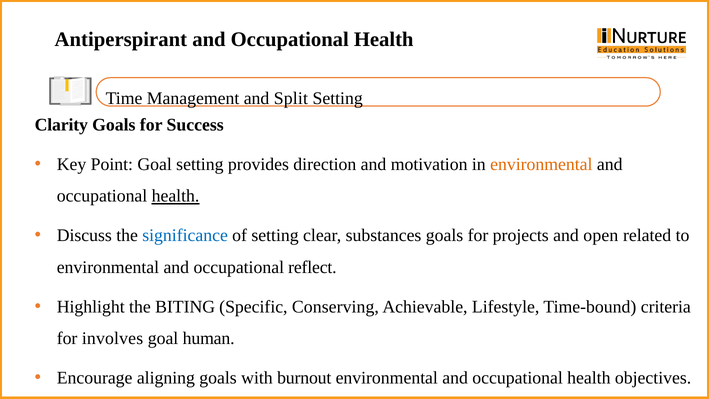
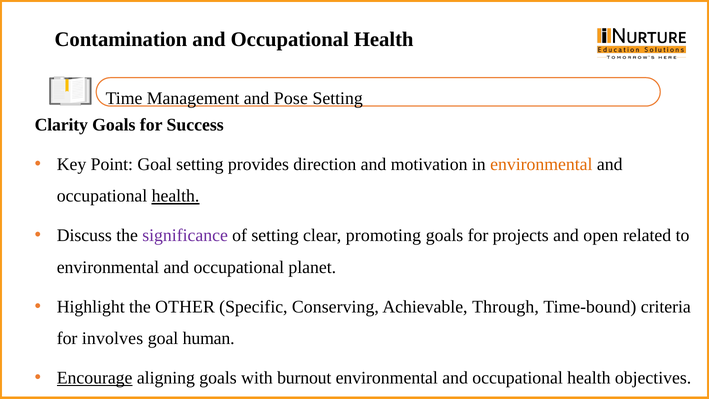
Antiperspirant: Antiperspirant -> Contamination (121, 40)
Split: Split -> Pose (291, 98)
significance colour: blue -> purple (185, 235)
substances: substances -> promoting (383, 235)
reflect: reflect -> planet (312, 267)
BITING: BITING -> OTHER (185, 307)
Lifestyle: Lifestyle -> Through (506, 307)
Encourage underline: none -> present (95, 378)
